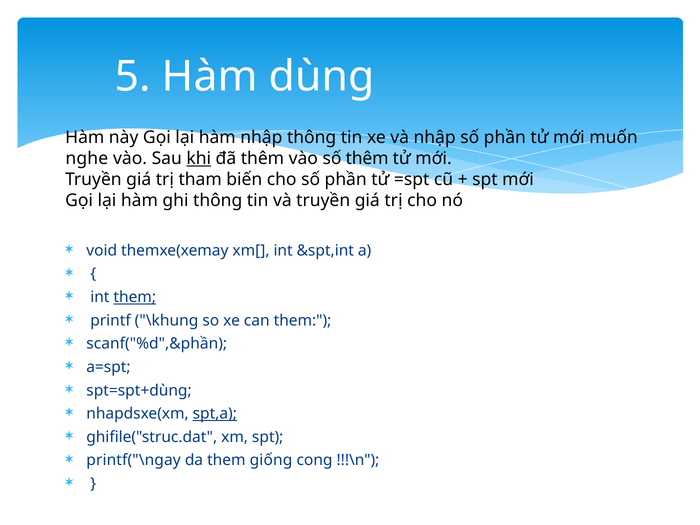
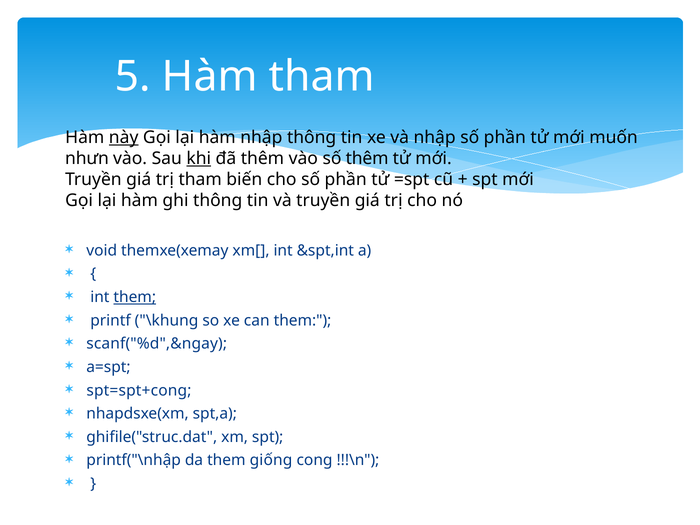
Hàm dùng: dùng -> tham (322, 77)
này underline: none -> present (124, 138)
nghe: nghe -> nhưn (87, 159)
scanf("%d",&phần: scanf("%d",&phần -> scanf("%d",&ngay (157, 344)
spt=spt+dùng: spt=spt+dùng -> spt=spt+cong (139, 390)
spt,a underline: present -> none (215, 414)
printf("\ngay: printf("\ngay -> printf("\nhập (134, 460)
